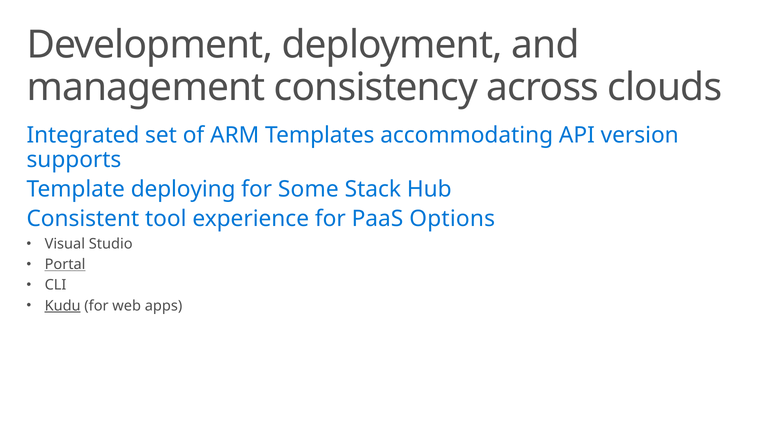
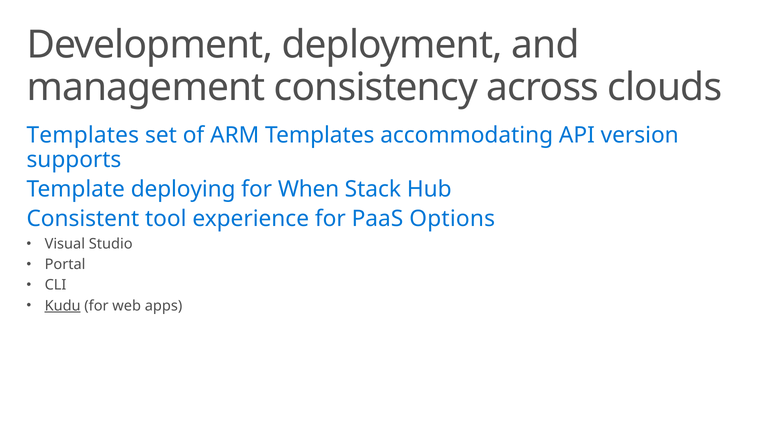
Integrated: Integrated -> Templates (83, 135)
Some: Some -> When (309, 189)
Portal underline: present -> none (65, 264)
